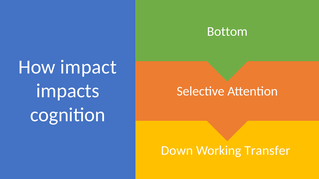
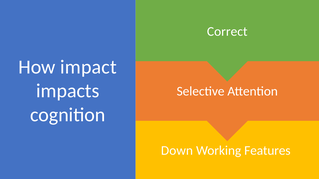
Bottom: Bottom -> Correct (227, 32)
Transfer: Transfer -> Features (267, 151)
